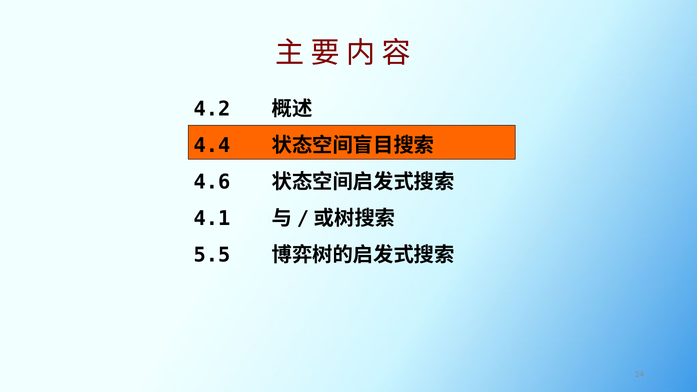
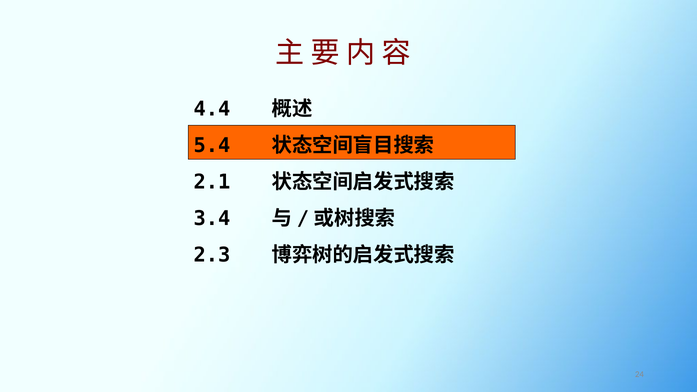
4.2: 4.2 -> 4.4 (212, 109)
4.4: 4.4 -> 5.4 (212, 146)
4.6: 4.6 -> 2.1 (212, 182)
4.1: 4.1 -> 3.4 (212, 219)
5.5: 5.5 -> 2.3 (212, 255)
